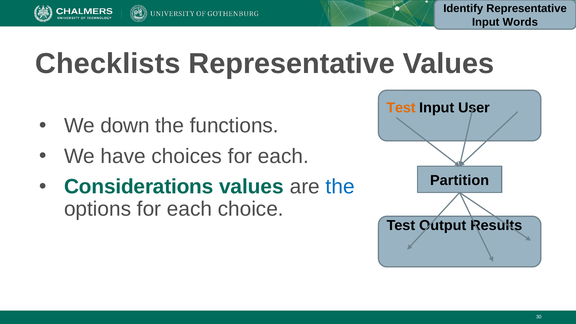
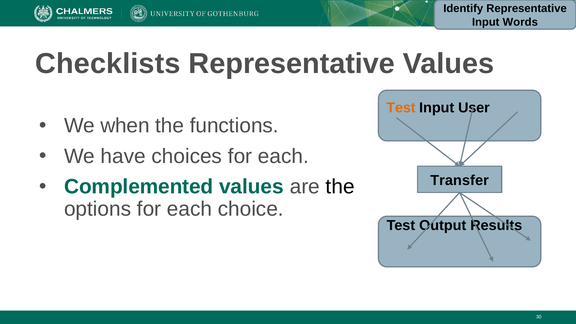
down: down -> when (125, 126)
Partition: Partition -> Transfer (460, 180)
Considerations: Considerations -> Complemented (139, 187)
the colour: blue -> black (340, 187)
